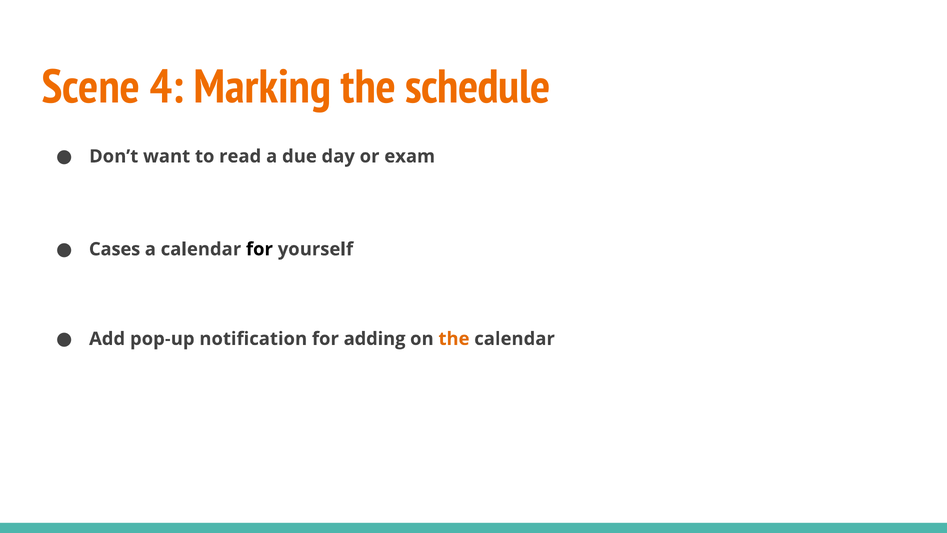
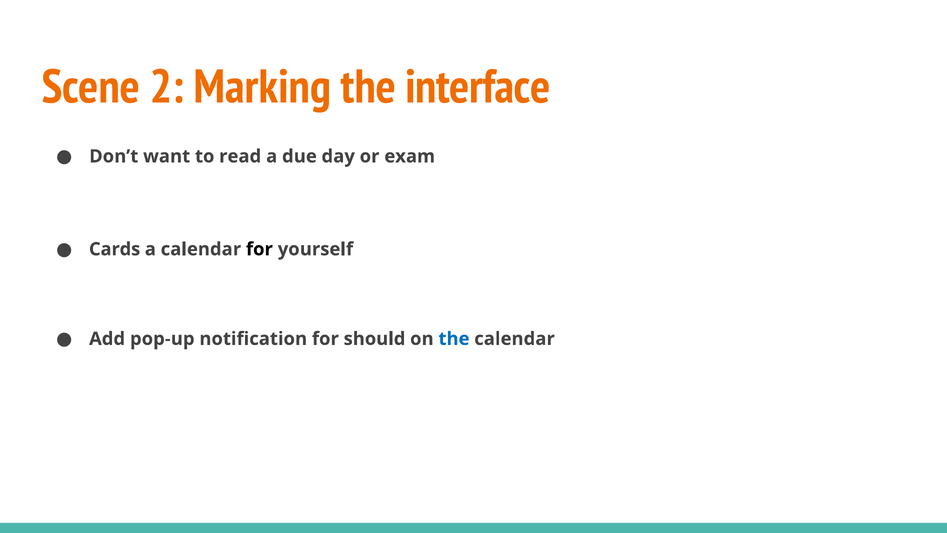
4: 4 -> 2 (167, 87)
schedule: schedule -> interface (478, 87)
Cases: Cases -> Cards (115, 249)
adding: adding -> should (375, 339)
the colour: orange -> blue (454, 339)
